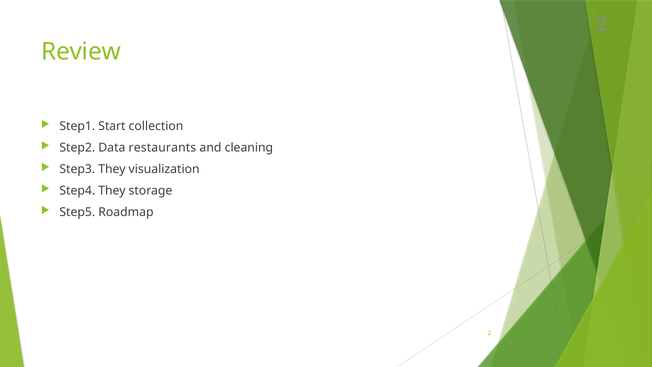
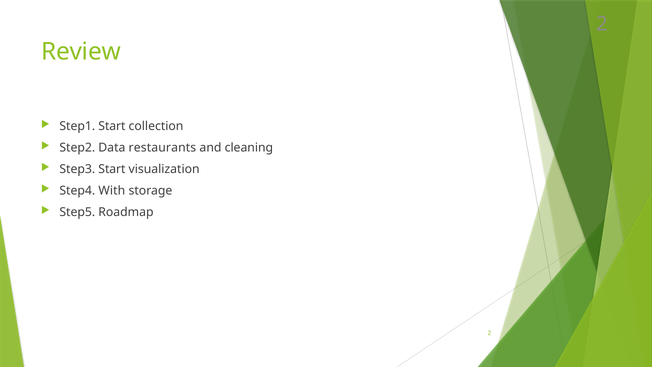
Step3 They: They -> Start (112, 169)
Step4 They: They -> With (112, 191)
